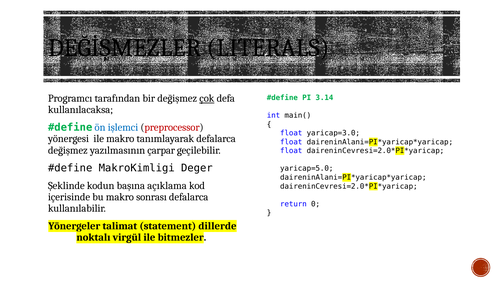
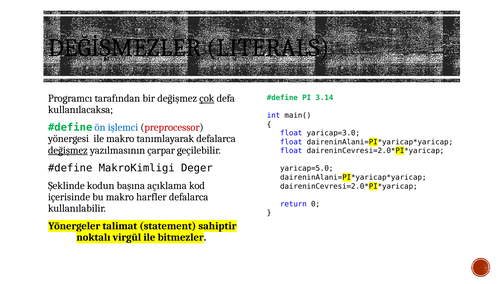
değişmez underline: none -> present (68, 150)
sonrası: sonrası -> harfler (151, 197)
dillerde: dillerde -> sahiptir (218, 226)
